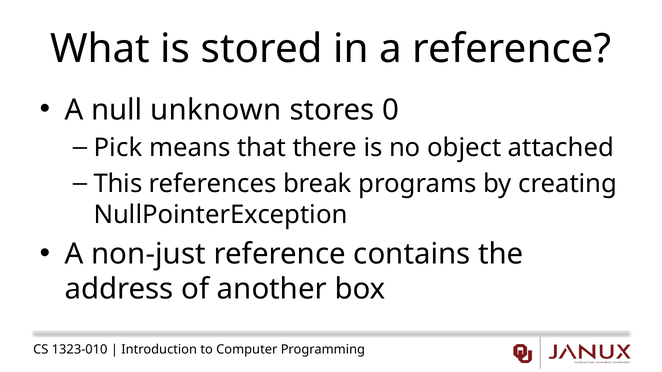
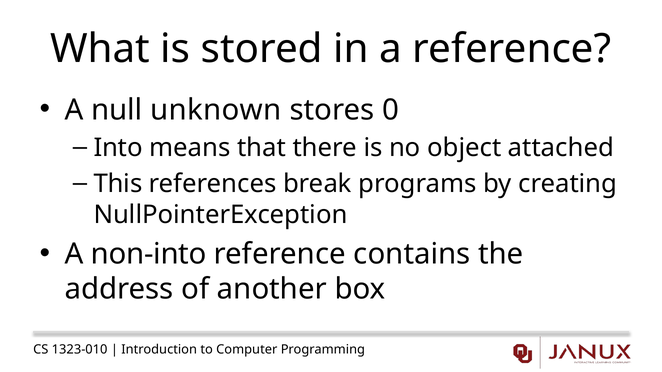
Pick: Pick -> Into (118, 148)
non-just: non-just -> non-into (149, 254)
